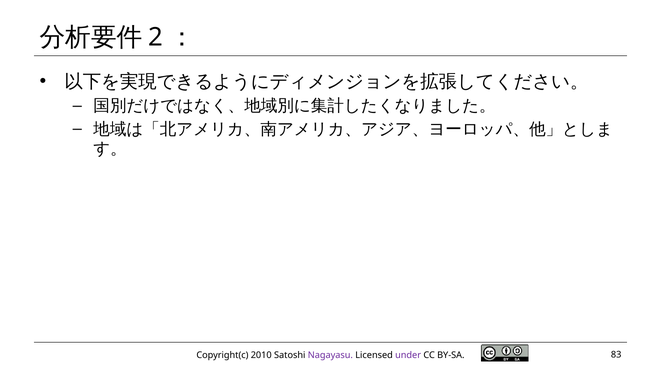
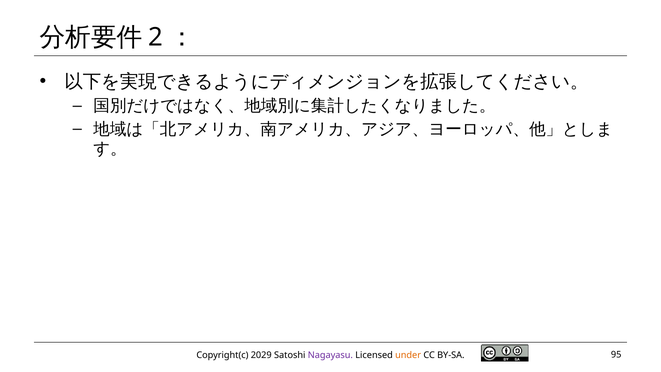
2010: 2010 -> 2029 (261, 355)
under colour: purple -> orange (408, 355)
83: 83 -> 95 (616, 354)
